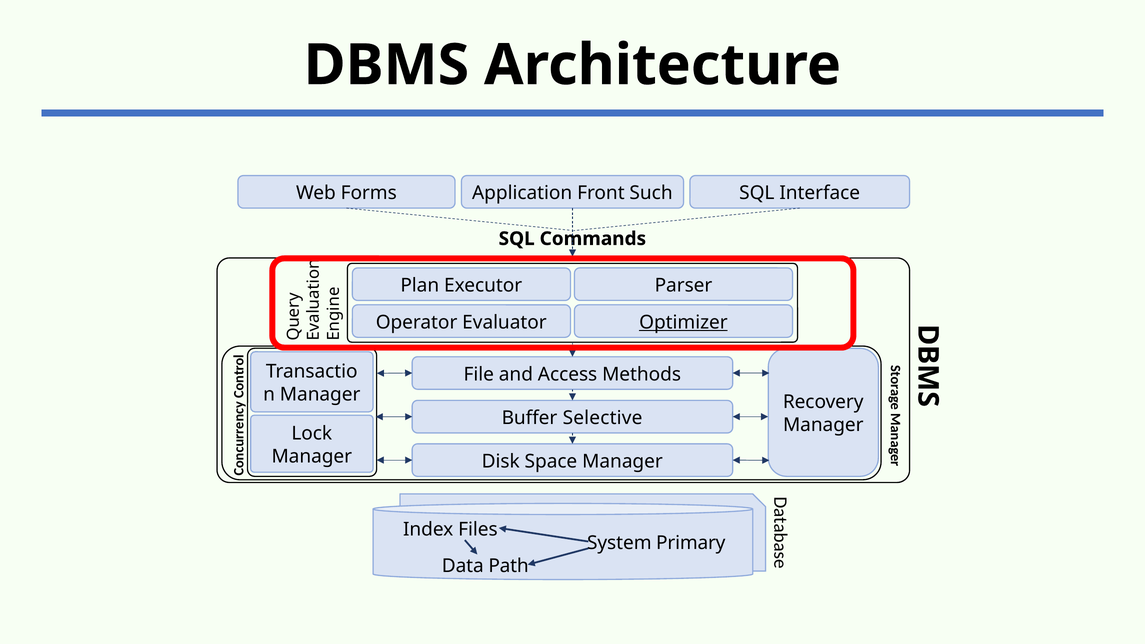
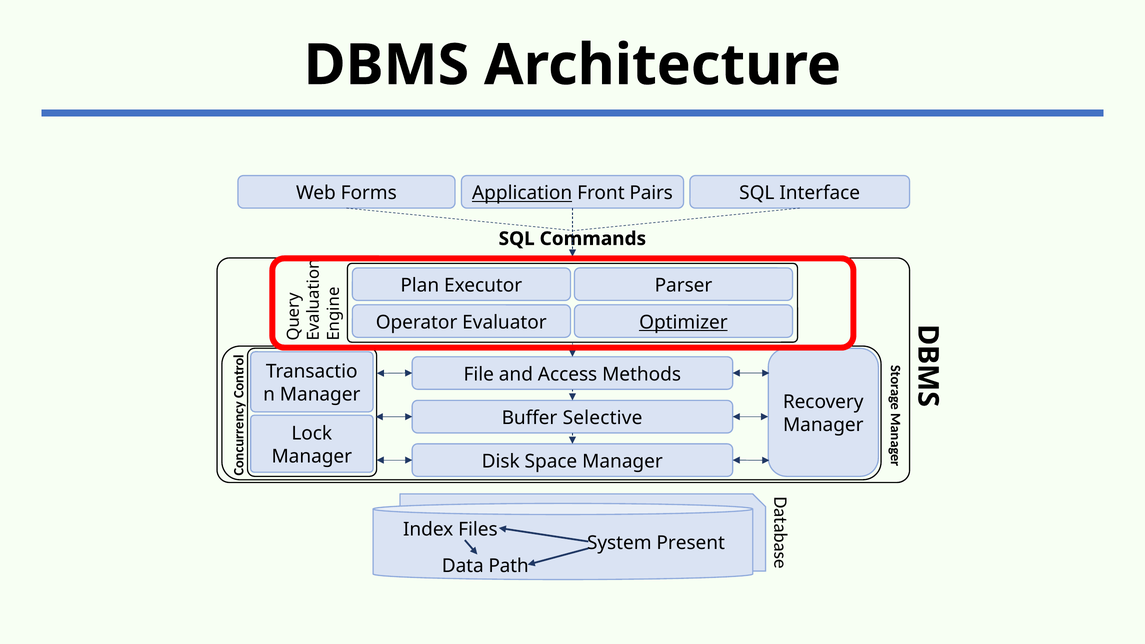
Application underline: none -> present (522, 193)
Such: Such -> Pairs (651, 193)
Primary: Primary -> Present (691, 543)
